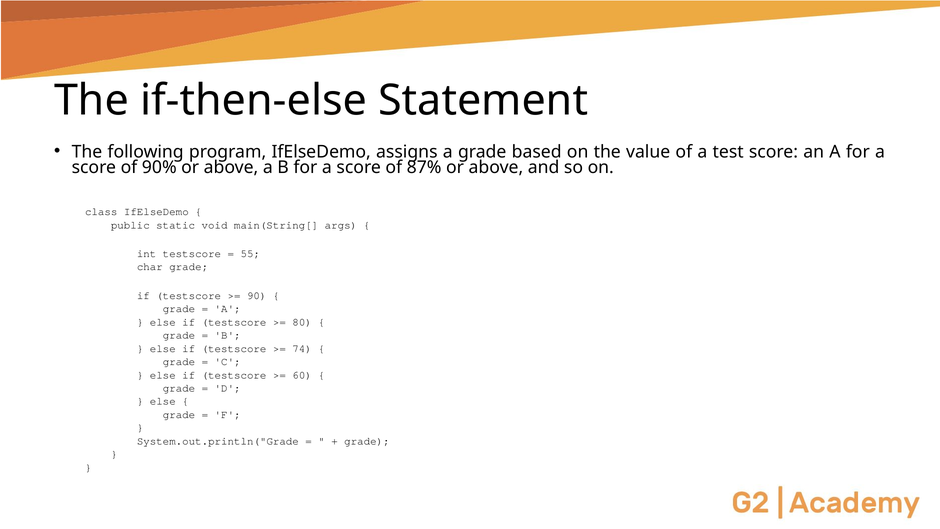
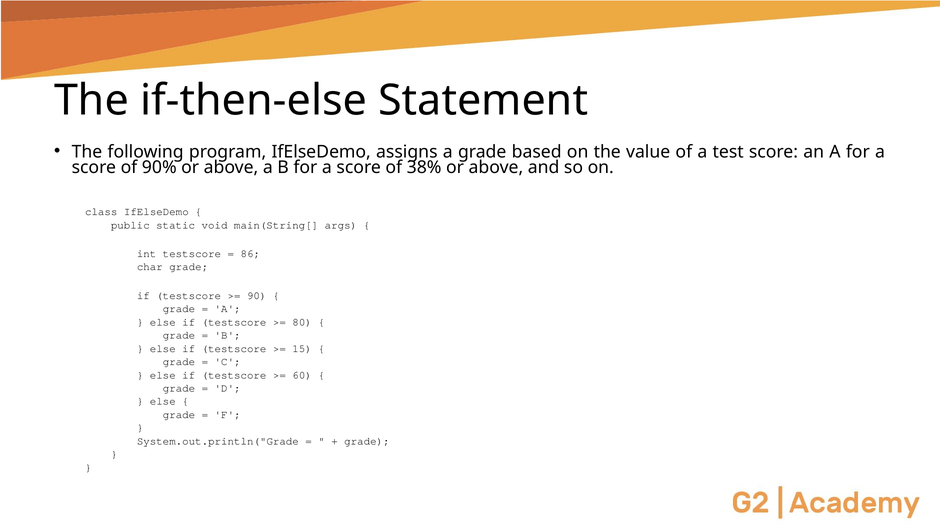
87%: 87% -> 38% (424, 167)
55: 55 -> 86 (250, 254)
74: 74 -> 15 (302, 348)
